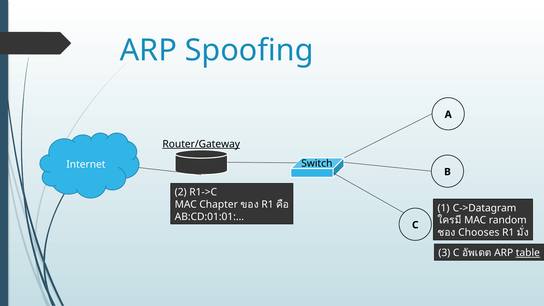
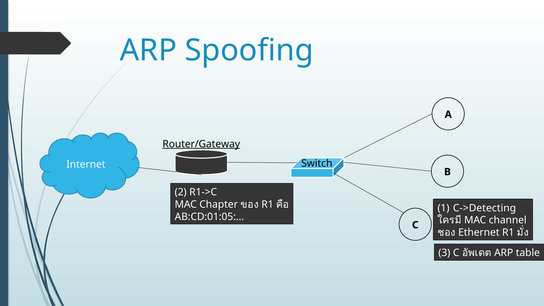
C->Datagram: C->Datagram -> C->Detecting (485, 208)
AB:CD:01:01:…: AB:CD:01:01:… -> AB:CD:01:05:… (209, 217)
random: random -> channel (508, 220)
Chooses: Chooses -> Ethernet (479, 232)
table underline: present -> none (528, 253)
